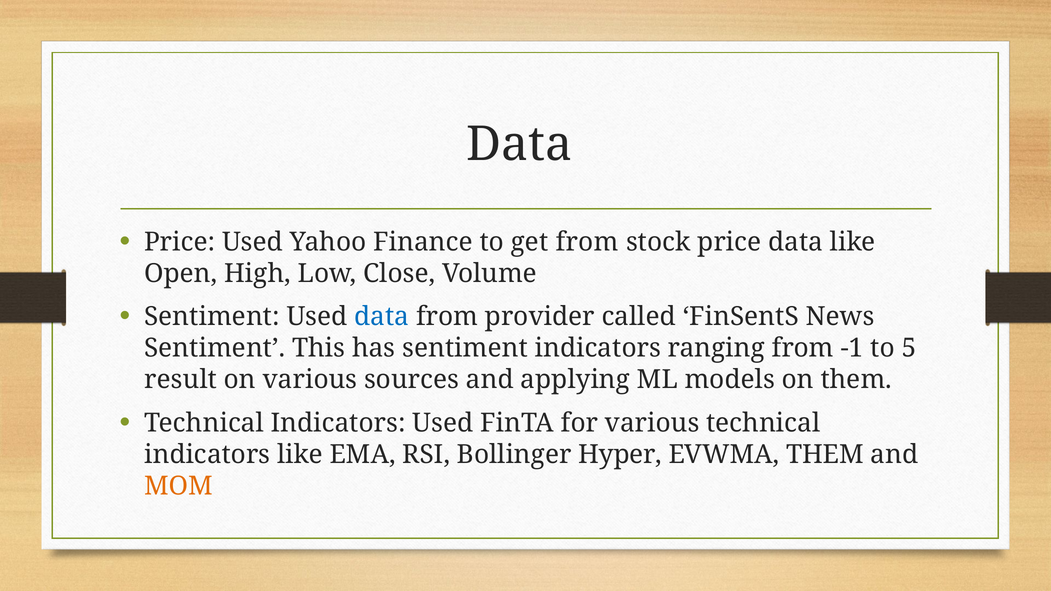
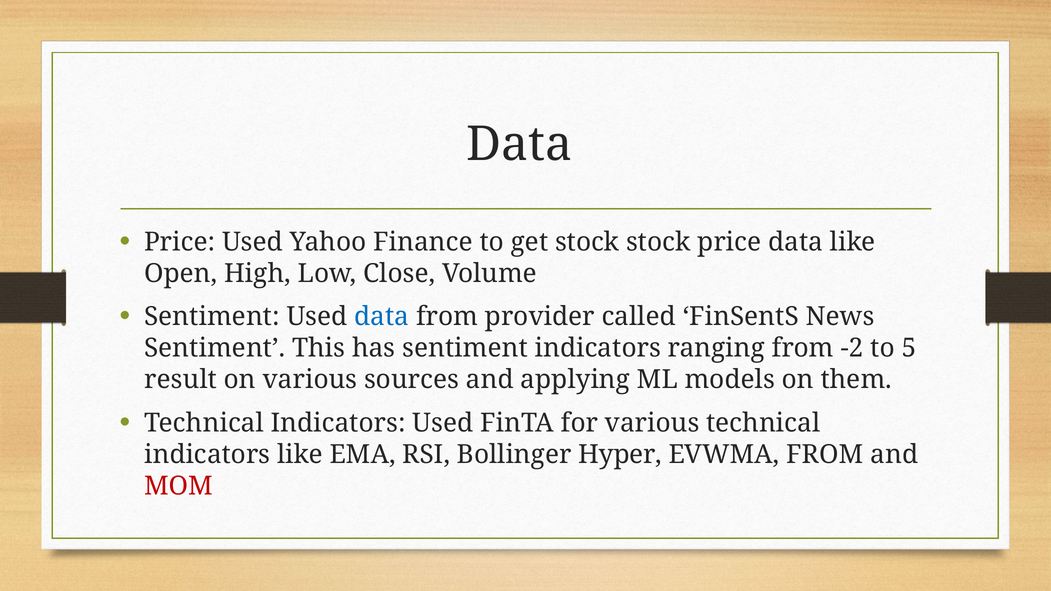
get from: from -> stock (587, 242)
-1: -1 -> -2 (852, 348)
EVWMA THEM: THEM -> FROM (825, 455)
MOM colour: orange -> red (179, 486)
